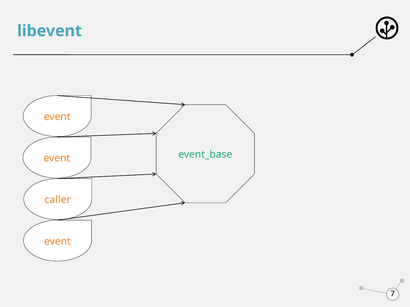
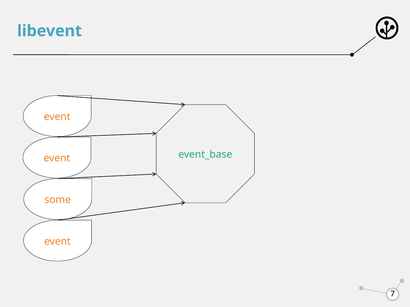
caller: caller -> some (58, 200)
